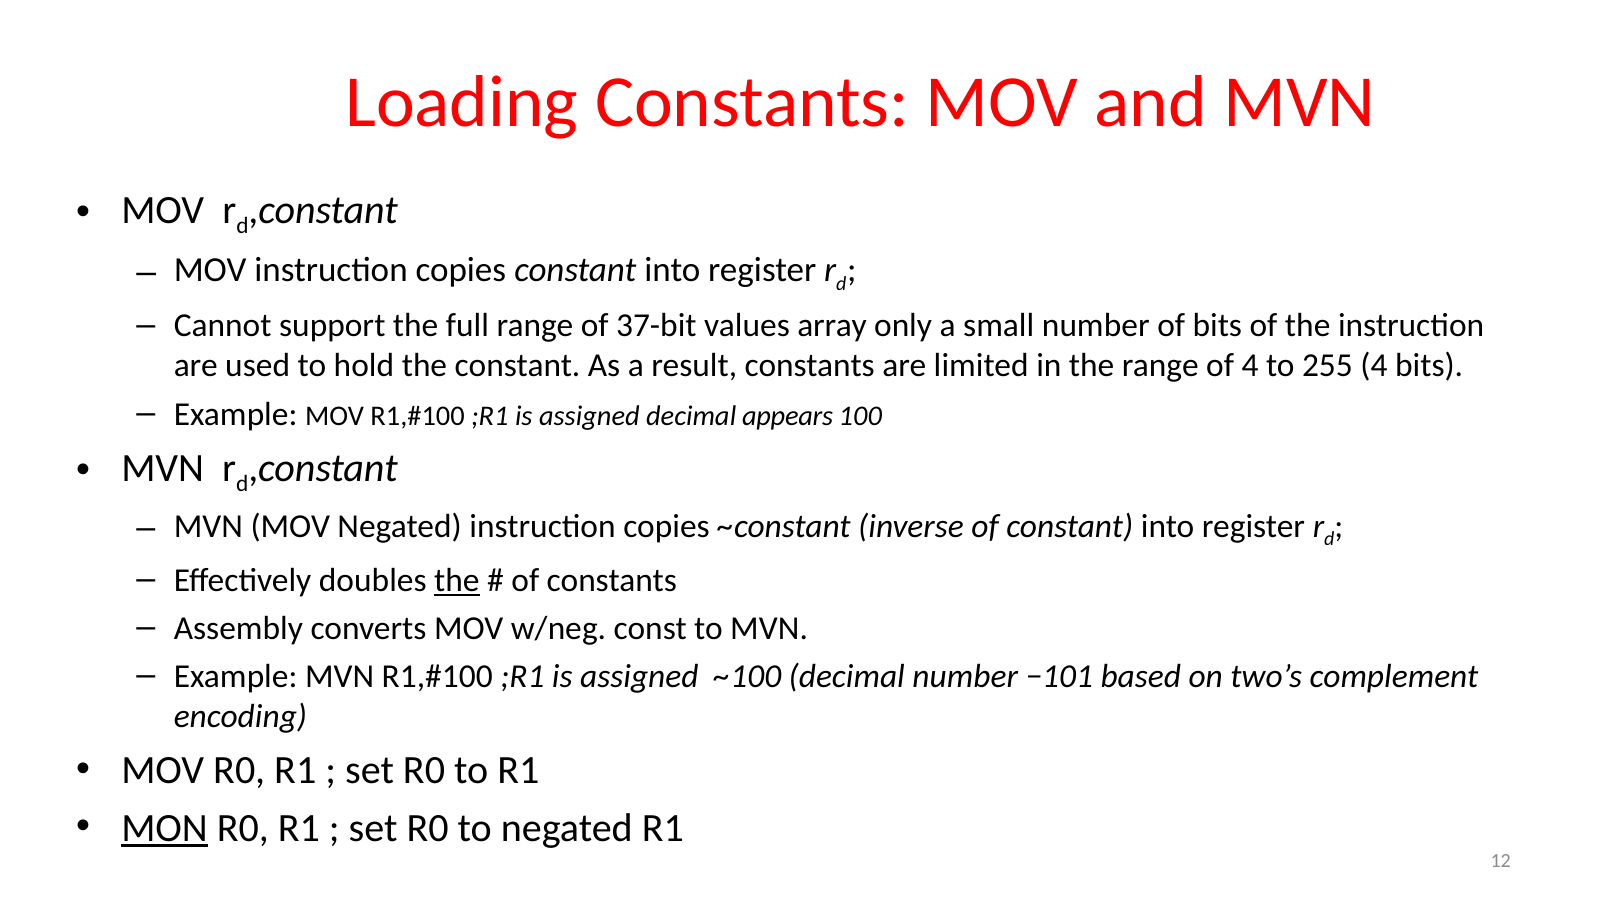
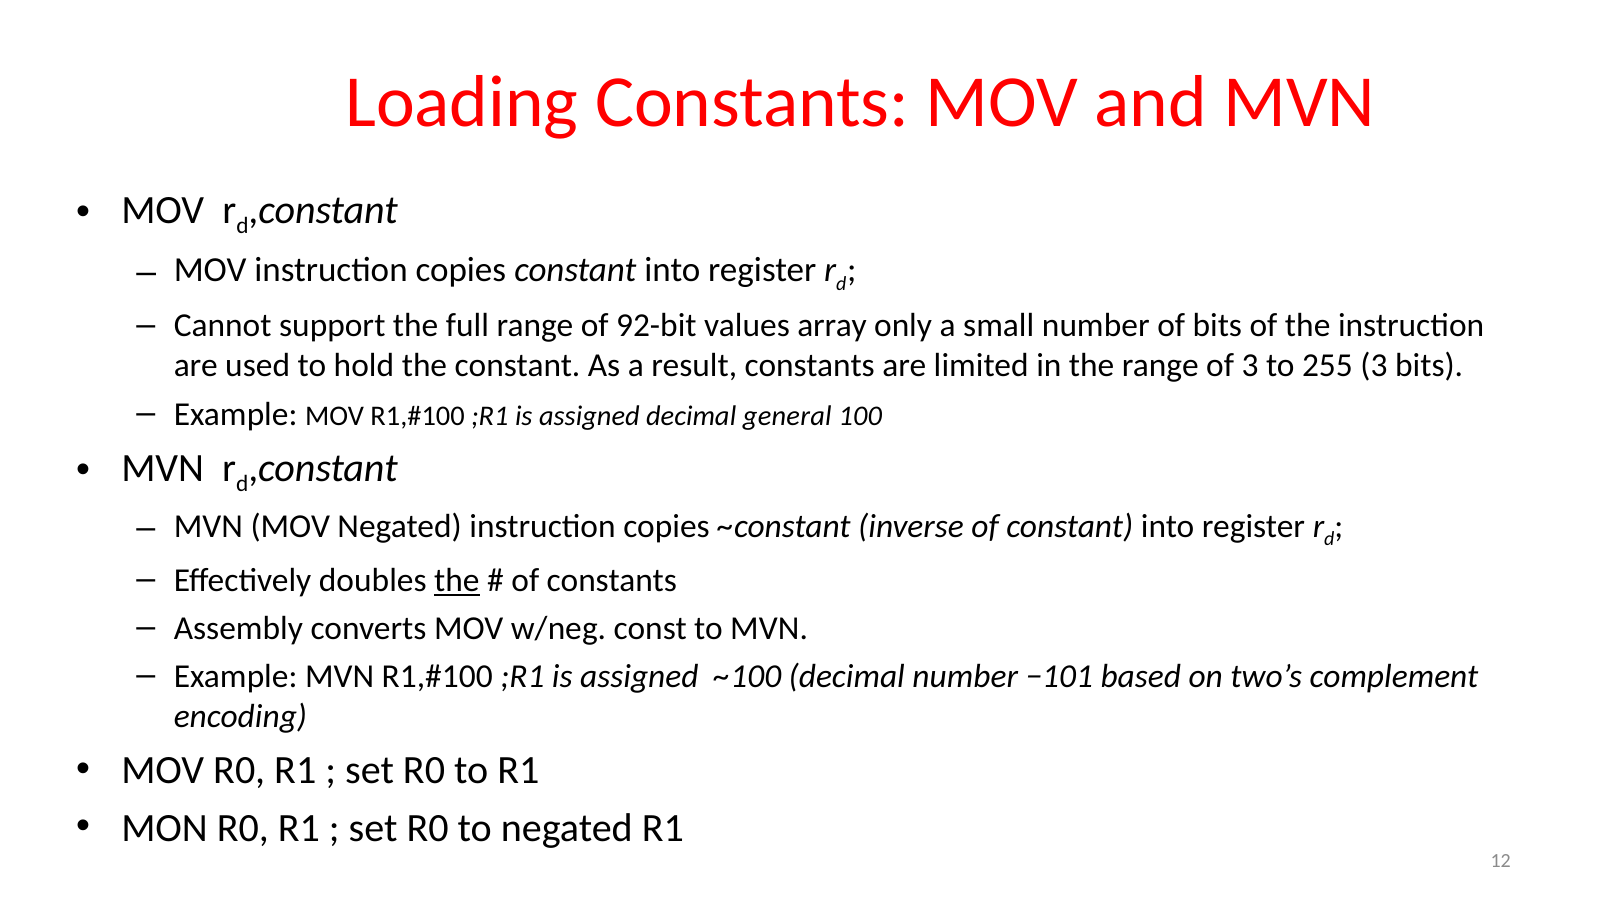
37-bit: 37-bit -> 92-bit (656, 326)
of 4: 4 -> 3 (1250, 366)
255 4: 4 -> 3 (1374, 366)
appears: appears -> general (787, 416)
MON underline: present -> none (165, 828)
